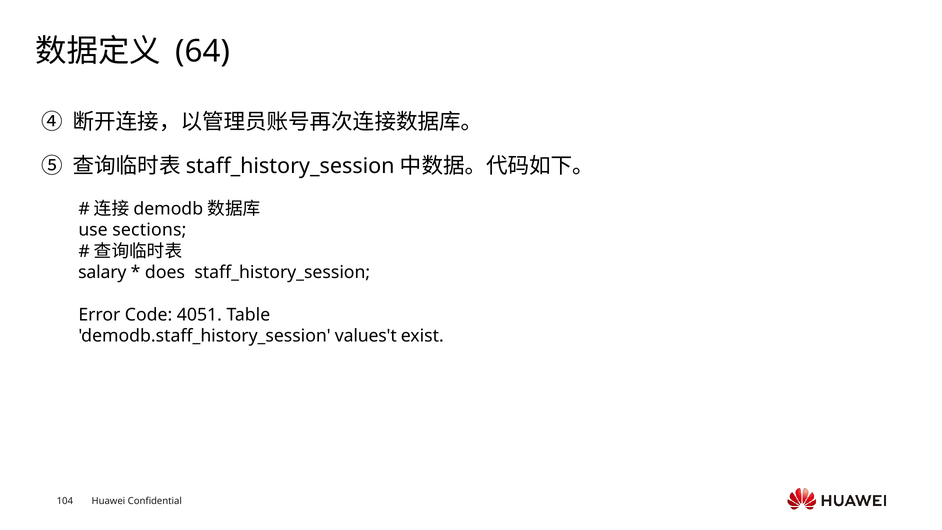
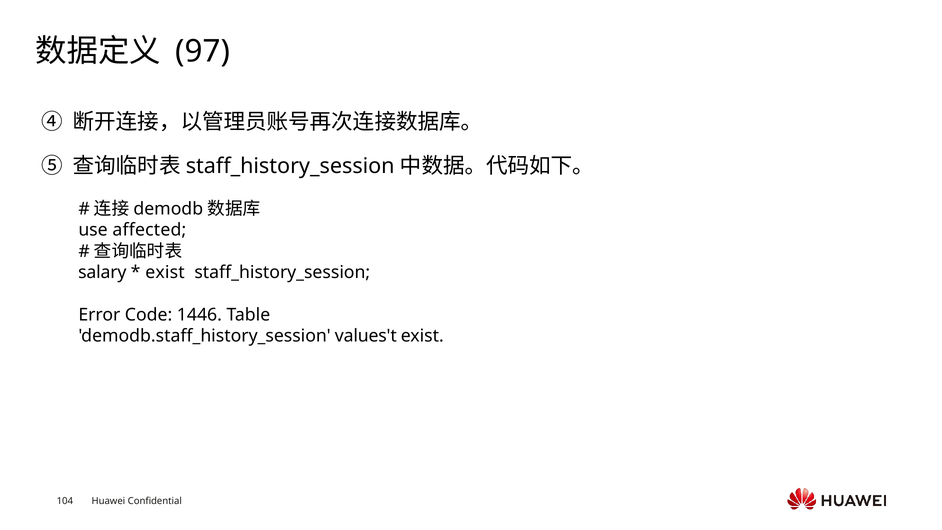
64: 64 -> 97 (203, 51)
sections: sections -> affected (149, 230)
does: does -> exist (165, 272)
4051: 4051 -> 1446 (199, 315)
